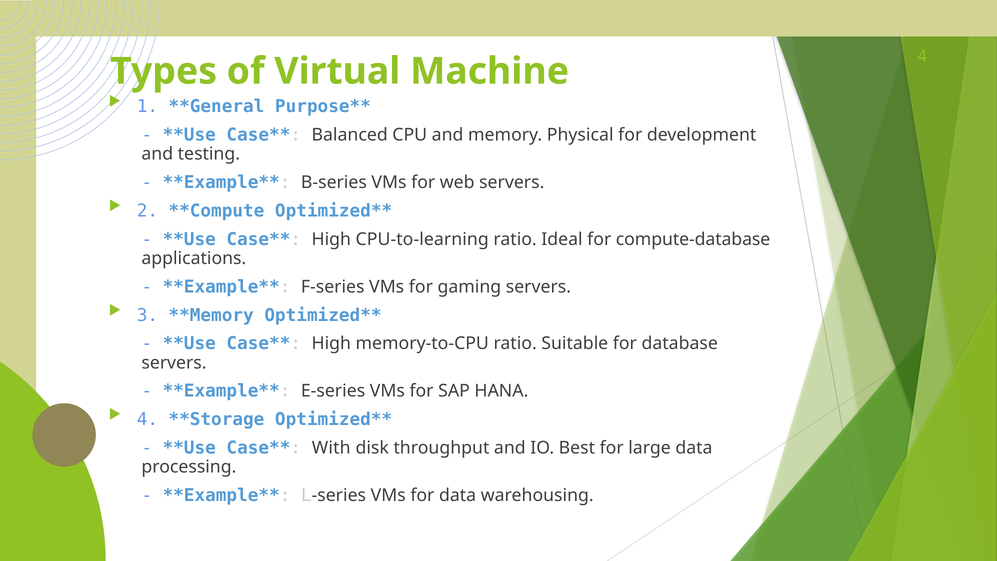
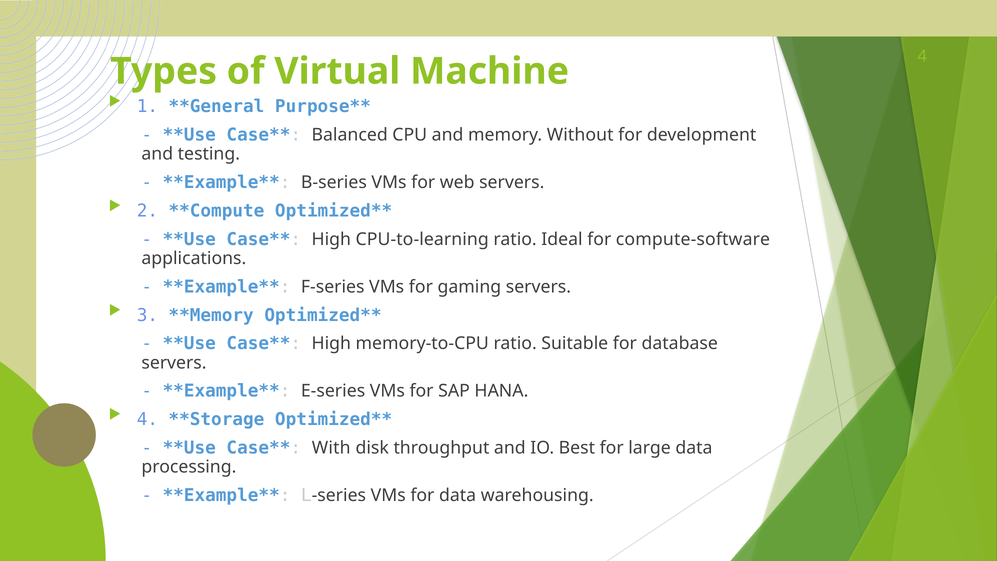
Physical: Physical -> Without (580, 135)
compute-database: compute-database -> compute-software (693, 239)
